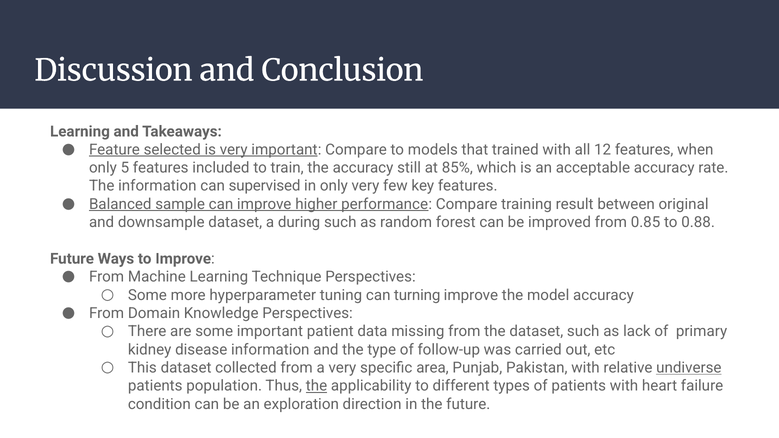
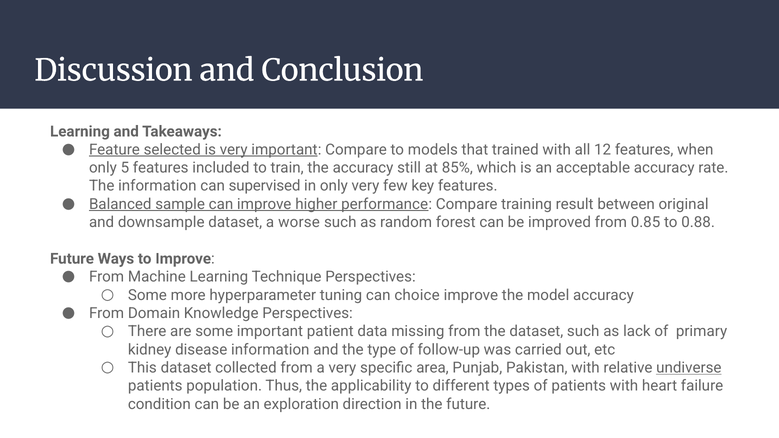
during: during -> worse (299, 222)
turning: turning -> choice (417, 295)
the underline: present -> none (316, 386)
